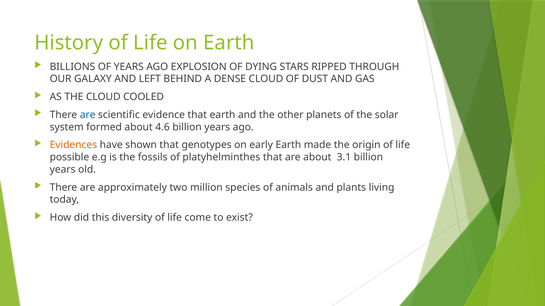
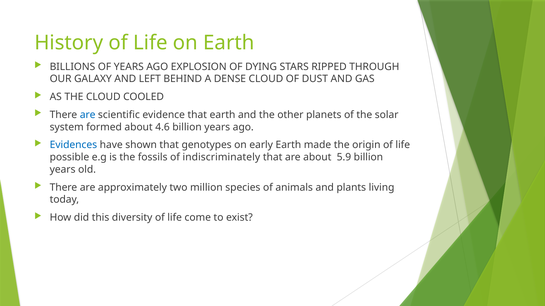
Evidences colour: orange -> blue (73, 145)
platyhelminthes: platyhelminthes -> indiscriminately (221, 157)
3.1: 3.1 -> 5.9 (344, 157)
